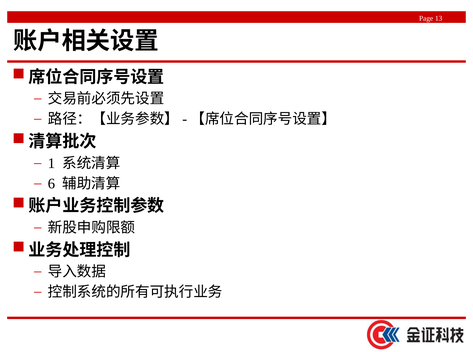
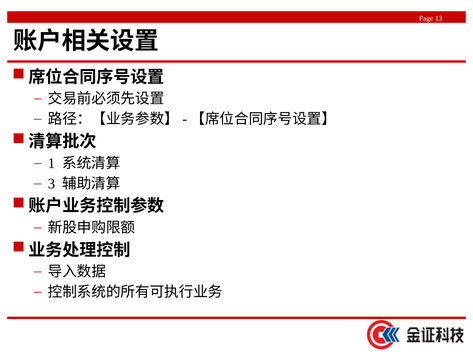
6: 6 -> 3 (51, 184)
